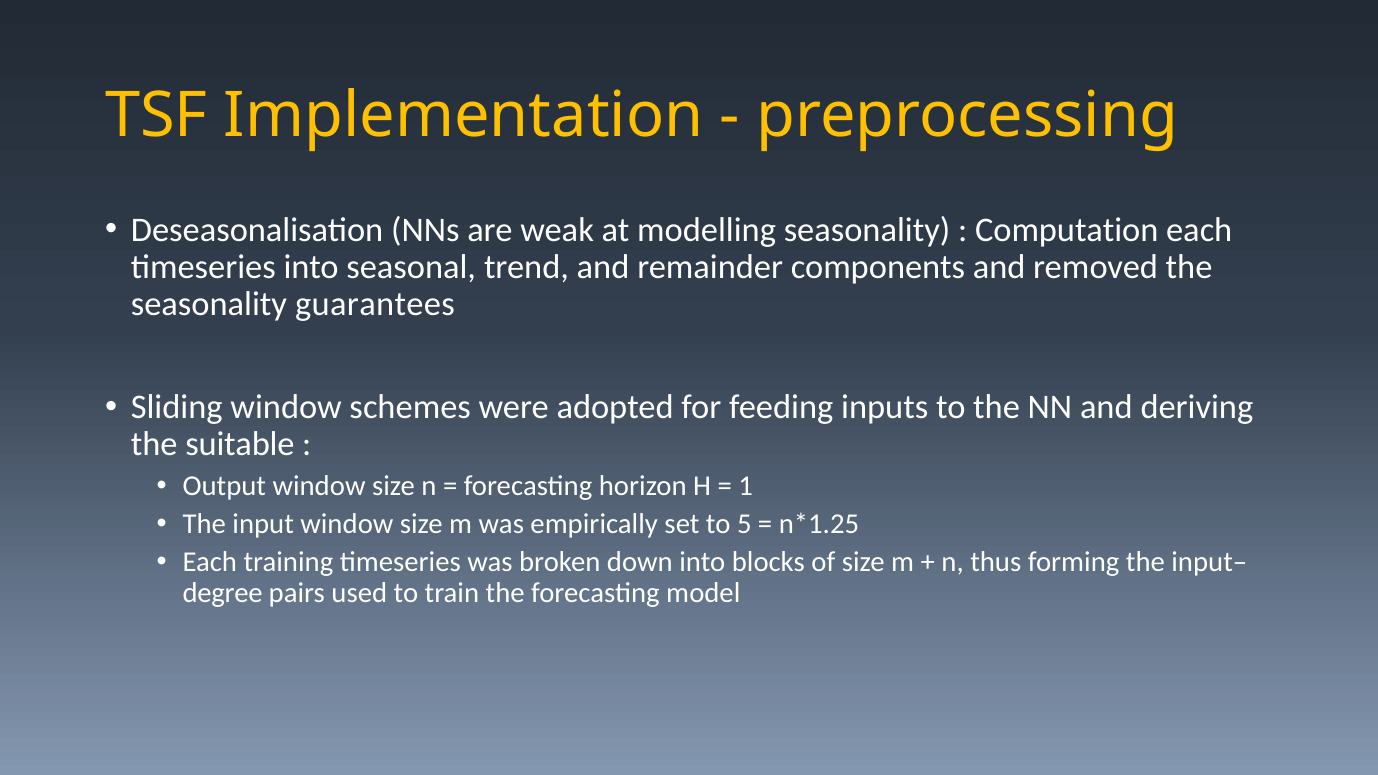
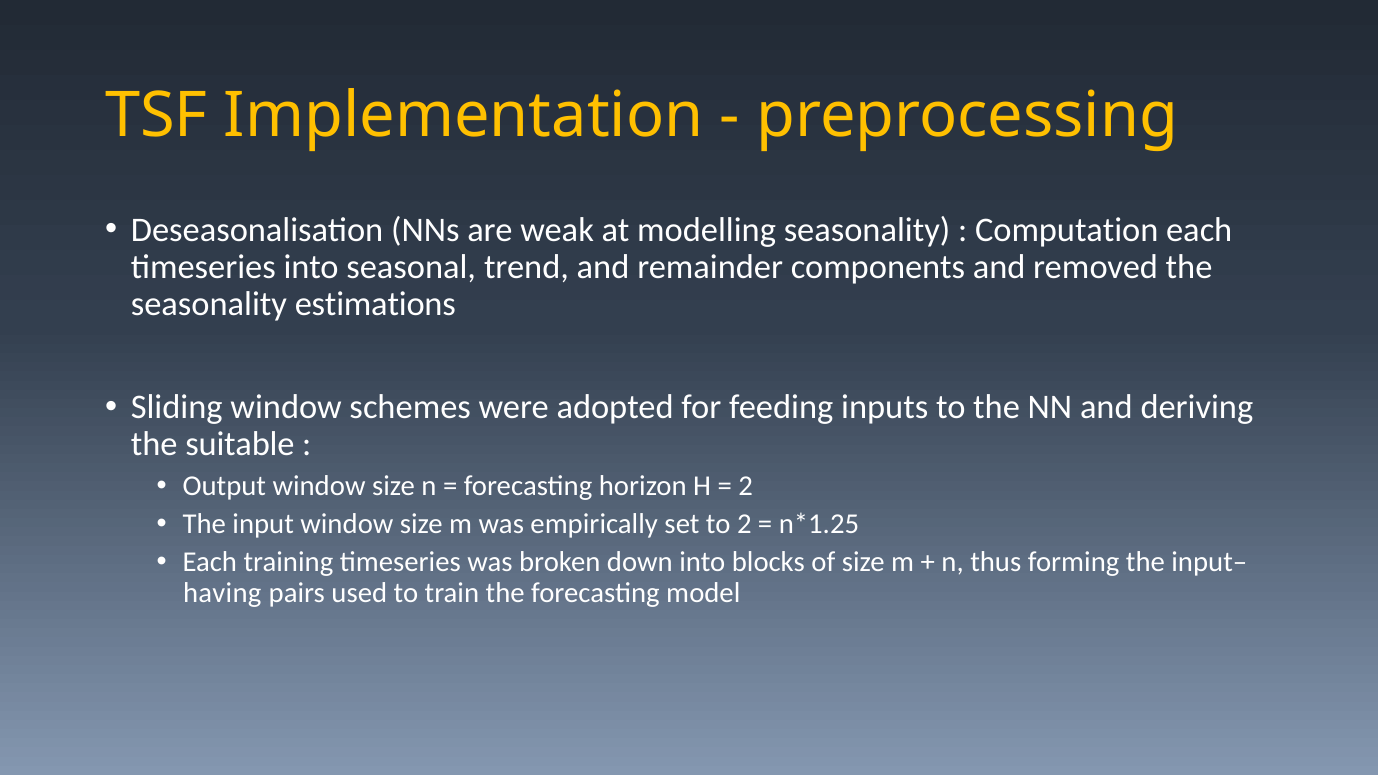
guarantees: guarantees -> estimations (375, 304)
1: 1 -> 2 (746, 486)
to 5: 5 -> 2 (744, 524)
degree: degree -> having (222, 593)
